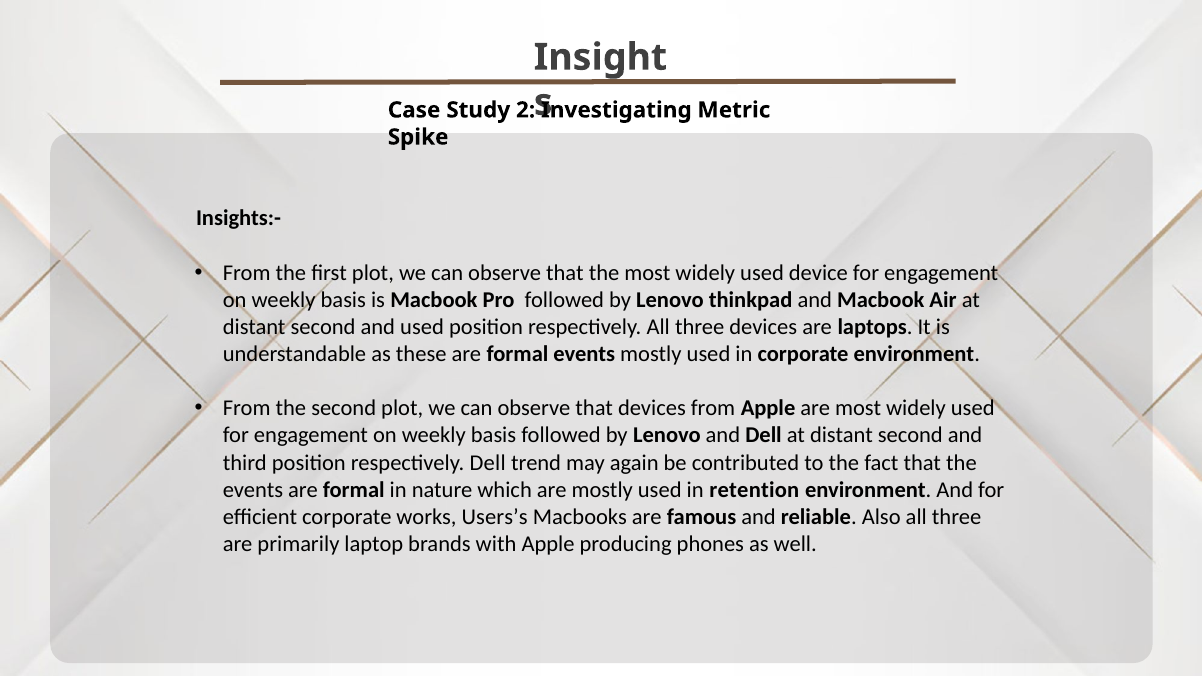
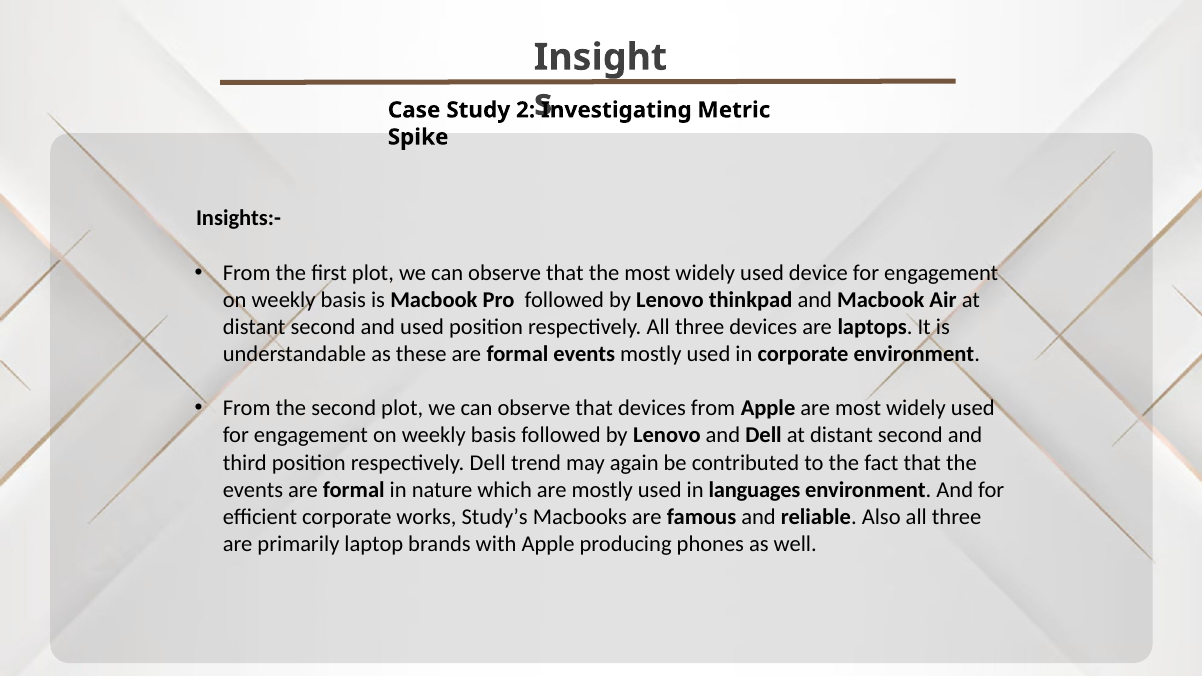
retention: retention -> languages (755, 490)
Users’s: Users’s -> Study’s (495, 517)
